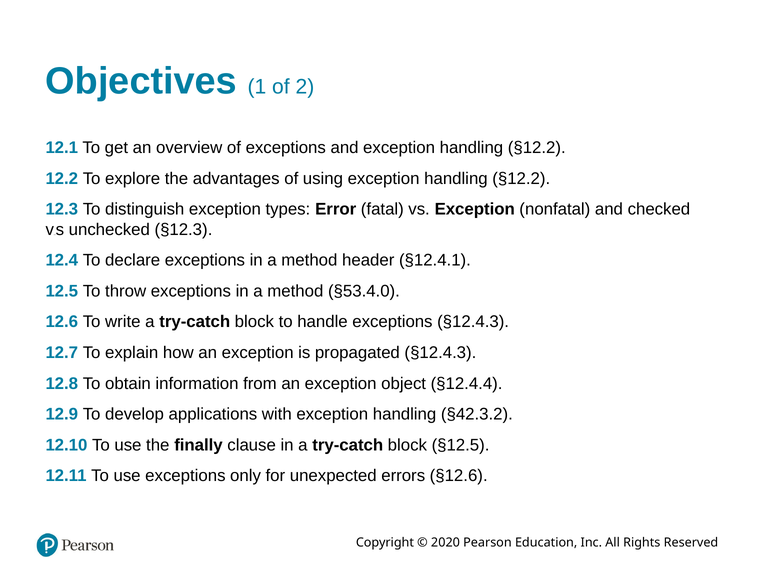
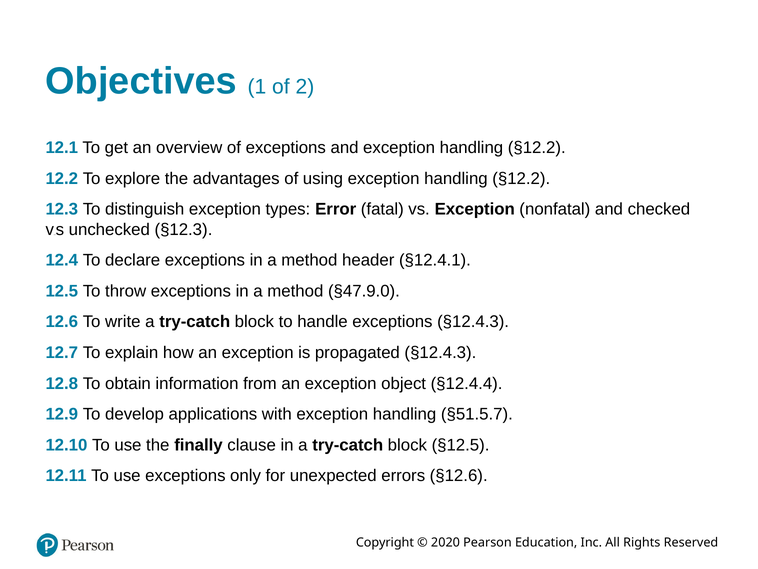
§53.4.0: §53.4.0 -> §47.9.0 (364, 291)
§42.3.2: §42.3.2 -> §51.5.7 (477, 414)
